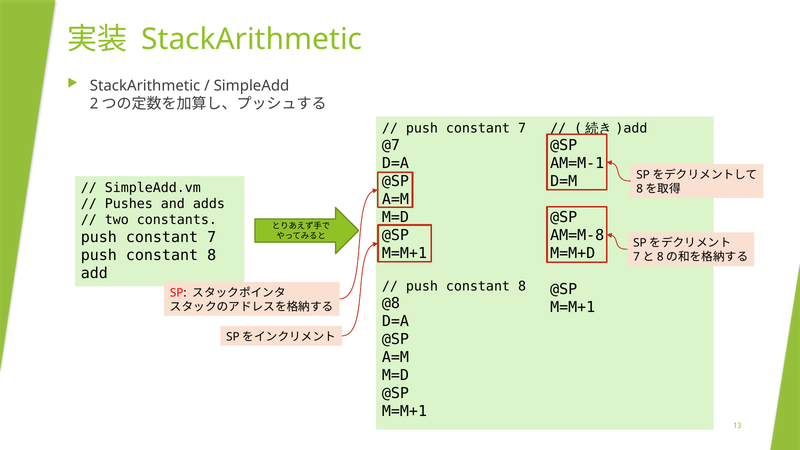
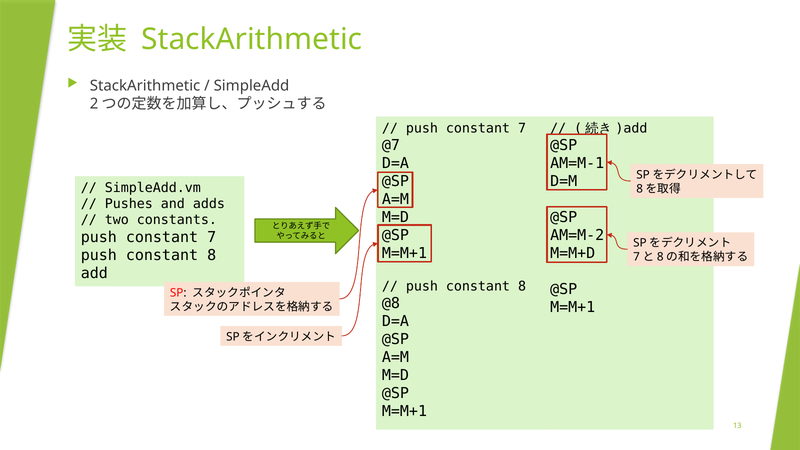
AM=M-8: AM=M-8 -> AM=M-2 (577, 235)
